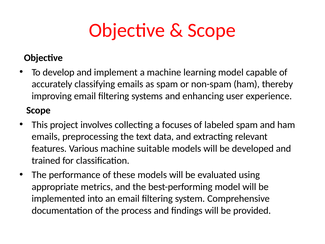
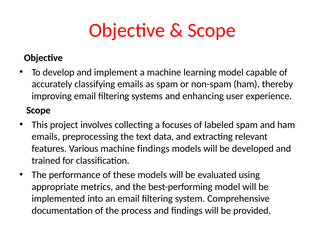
machine suitable: suitable -> findings (153, 148)
